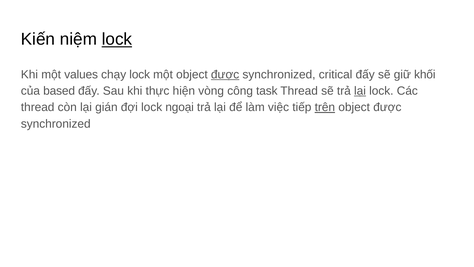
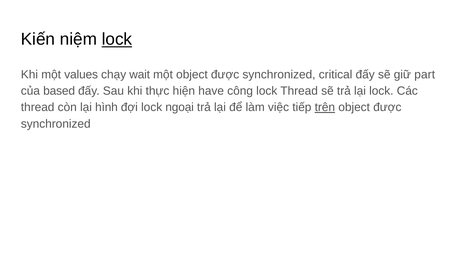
chạy lock: lock -> wait (140, 75)
được underline: present -> none (225, 75)
khối: khối -> part (425, 75)
vòng: vòng -> have (211, 91)
công task: task -> lock (267, 91)
lại underline: present -> none (360, 91)
gián: gián -> hình (106, 107)
